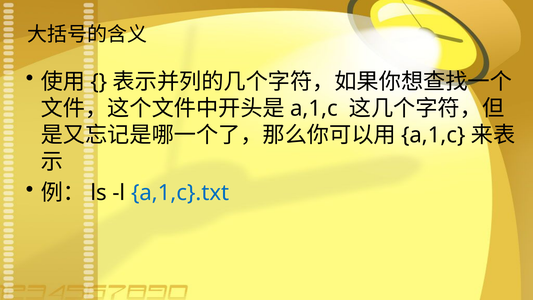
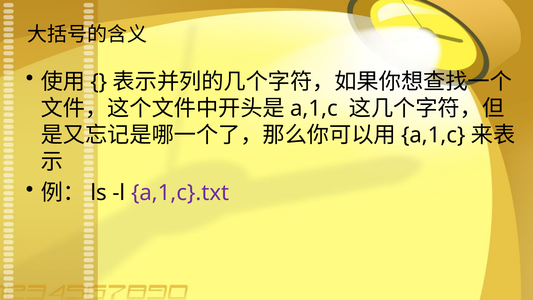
a,1,c}.txt colour: blue -> purple (180, 193)
